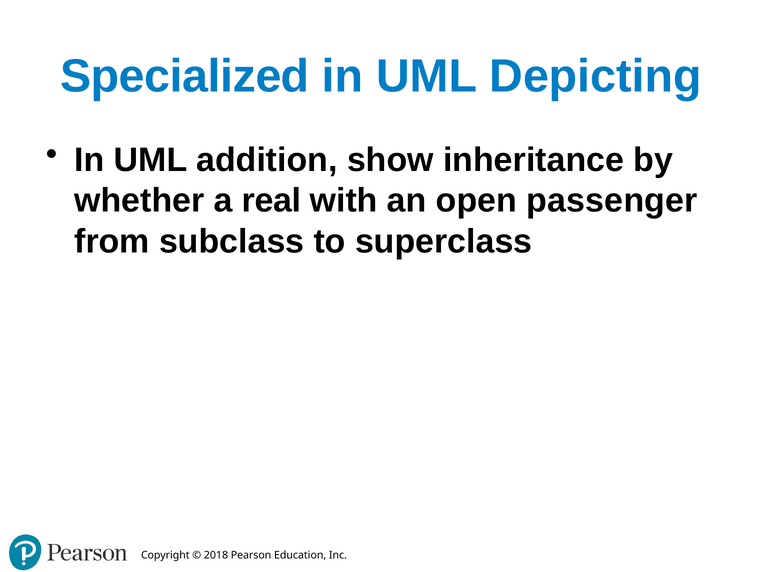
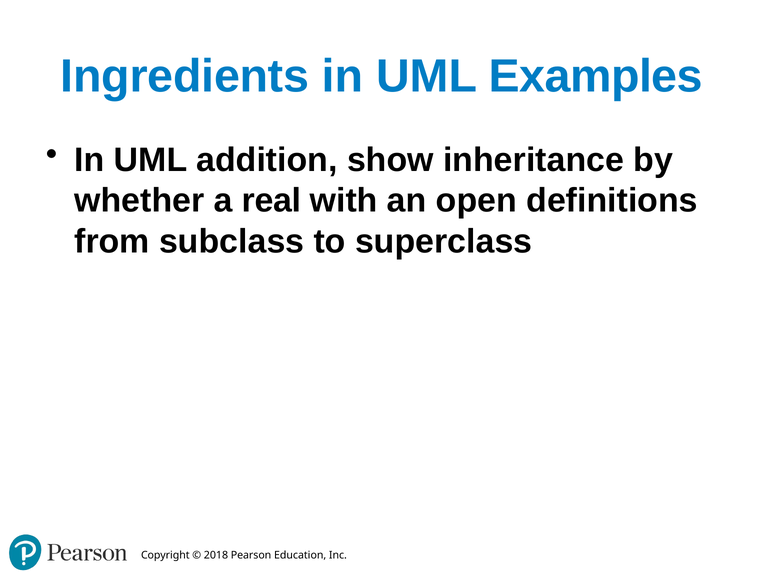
Specialized: Specialized -> Ingredients (185, 76)
Depicting: Depicting -> Examples (596, 76)
passenger: passenger -> definitions (612, 201)
